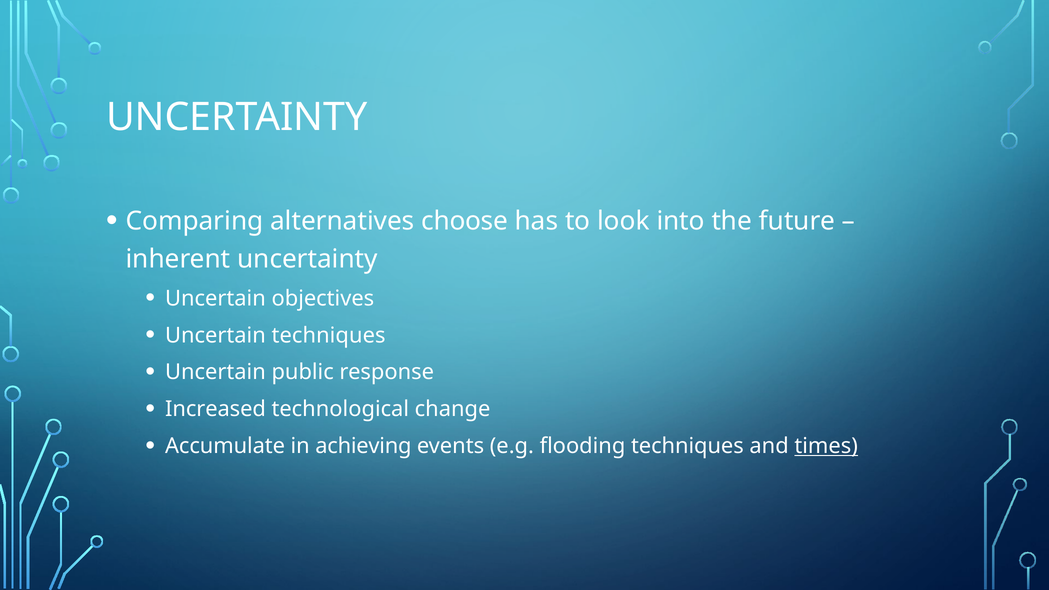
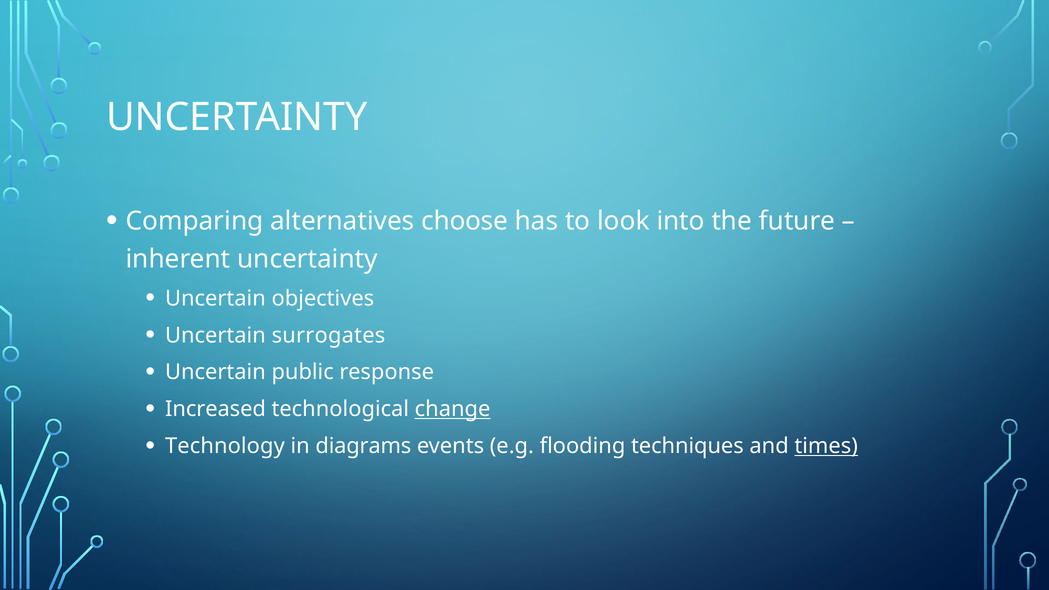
Uncertain techniques: techniques -> surrogates (328, 335)
change underline: none -> present (453, 409)
Accumulate: Accumulate -> Technology (225, 446)
achieving: achieving -> diagrams (363, 446)
